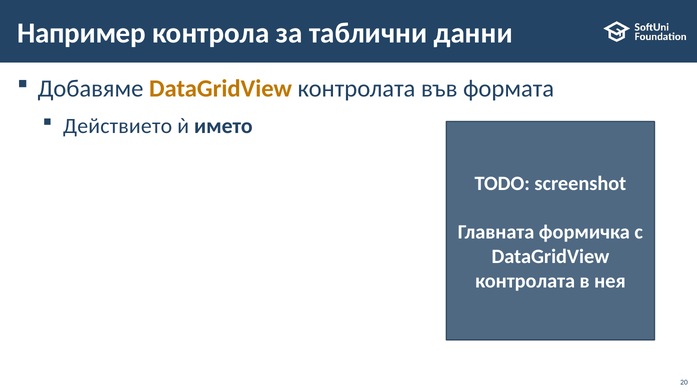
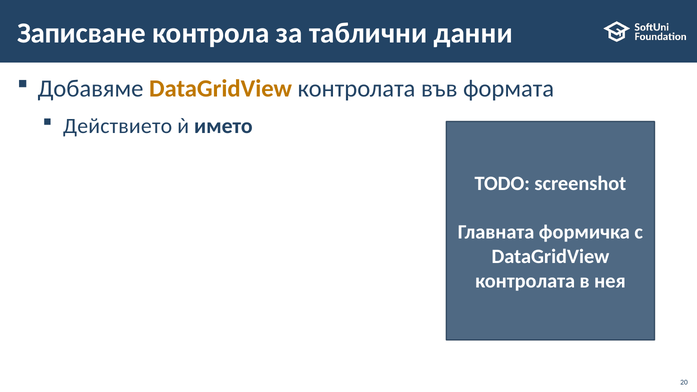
Например: Например -> Записване (81, 33)
